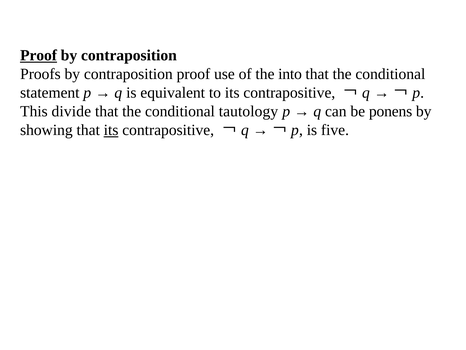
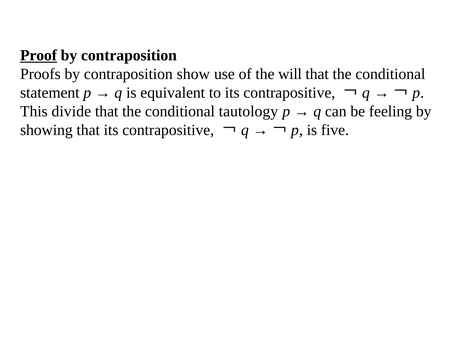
contraposition proof: proof -> show (193, 74)
into: into -> will (290, 74)
ponens: ponens -> feeling (391, 111)
its underline: present -> none (111, 130)
